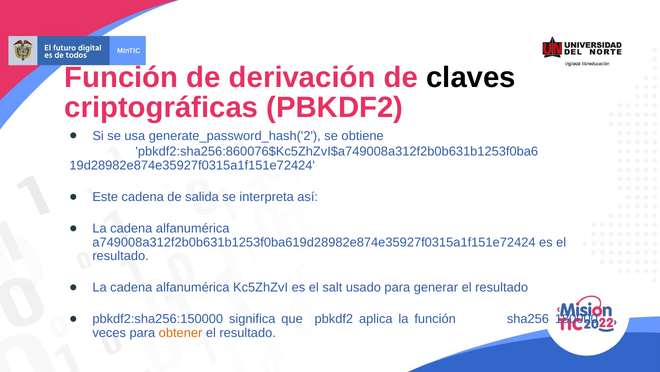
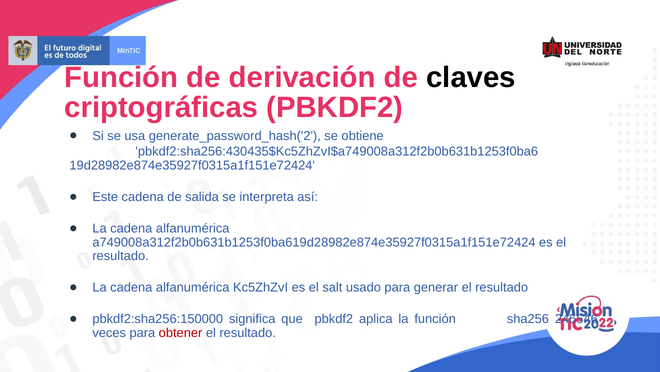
pbkdf2:sha256:860076$Kc5ZhZvI$a749008a312f2b0b631b1253f0ba6: pbkdf2:sha256:860076$Kc5ZhZvI$a749008a312f2b0b631b1253f0ba6 -> pbkdf2:sha256:430435$Kc5ZhZvI$a749008a312f2b0b631b1253f0ba6 (337, 151)
180000: 180000 -> 245546 (576, 319)
obtener colour: orange -> red (181, 332)
